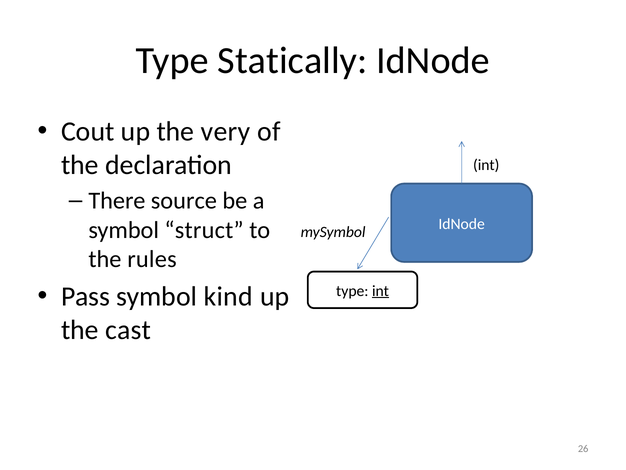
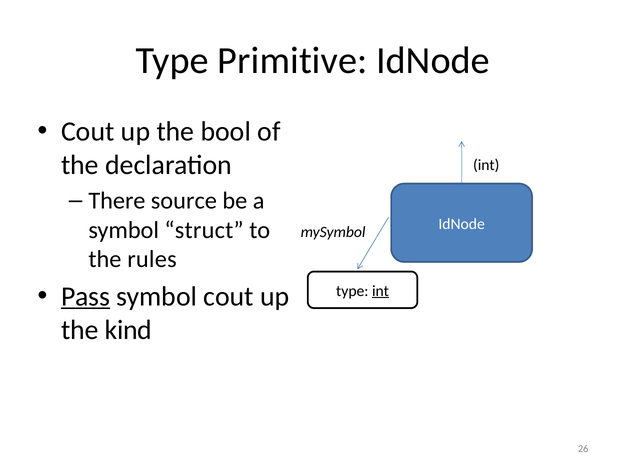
Statically: Statically -> Primitive (292, 61)
very: very -> bool (226, 131)
Pass underline: none -> present (86, 296)
symbol kind: kind -> cout (229, 296)
cast: cast -> kind (128, 330)
